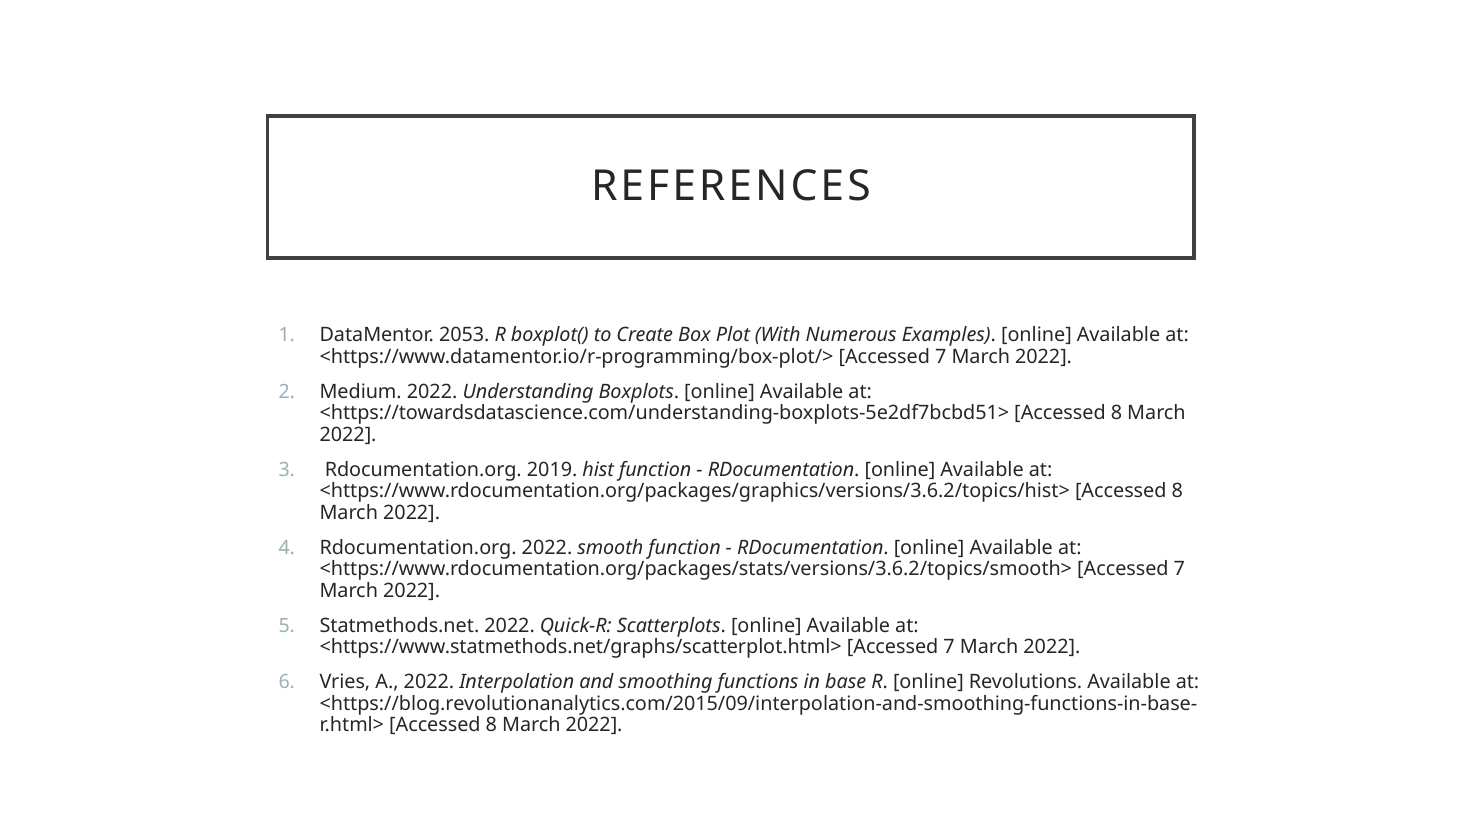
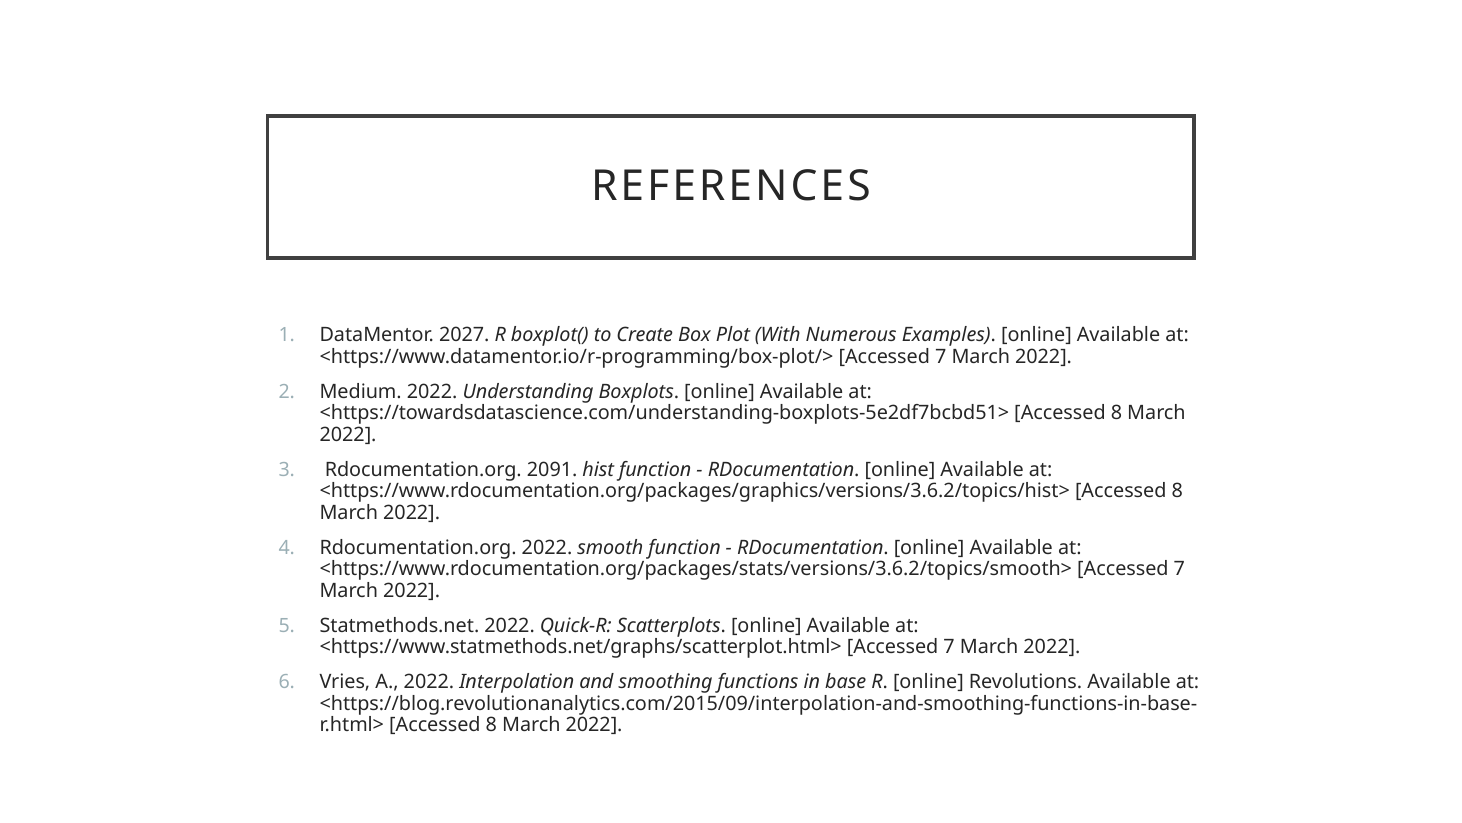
2053: 2053 -> 2027 (464, 335)
2019: 2019 -> 2091 (552, 470)
